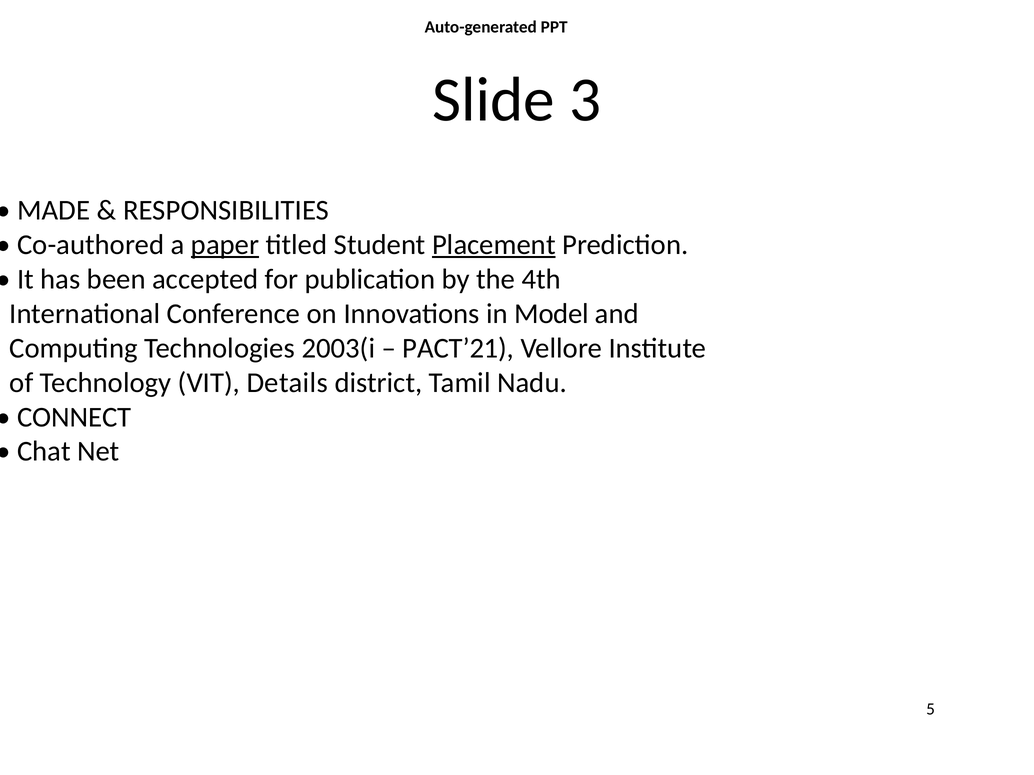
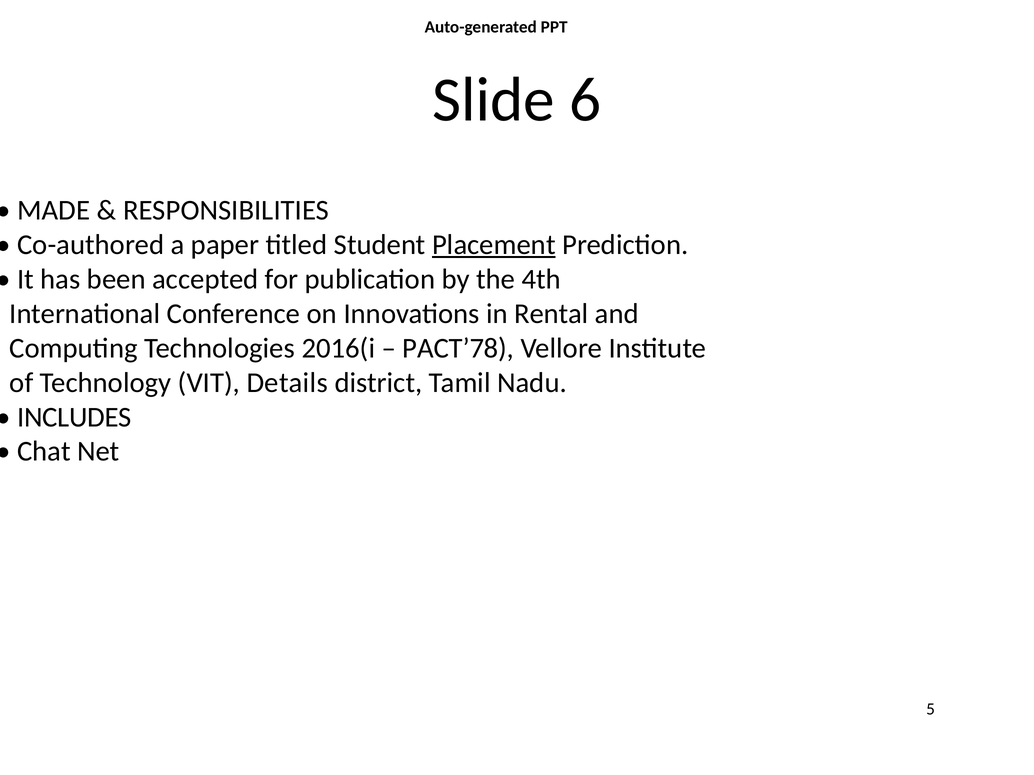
3: 3 -> 6 (585, 100)
paper underline: present -> none (225, 245)
Model: Model -> Rental (551, 314)
2003(i: 2003(i -> 2016(i (338, 348)
PACT’21: PACT’21 -> PACT’78 (458, 348)
CONNECT: CONNECT -> INCLUDES (74, 417)
